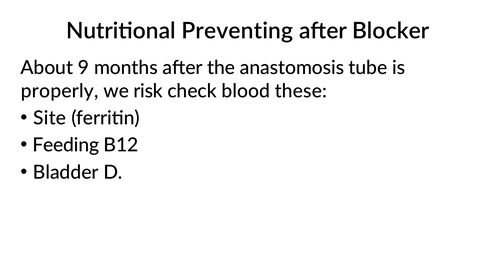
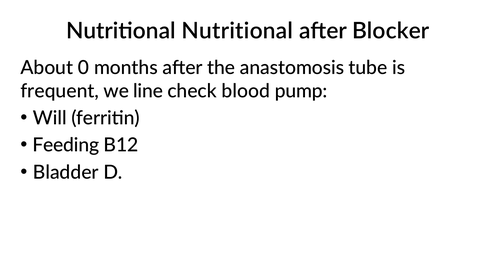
Nutritional Preventing: Preventing -> Nutritional (237, 31)
9: 9 -> 0 (84, 68)
properly: properly -> frequent (60, 91)
risk: risk -> line (148, 91)
these: these -> pump (301, 91)
Site: Site -> Will (50, 118)
